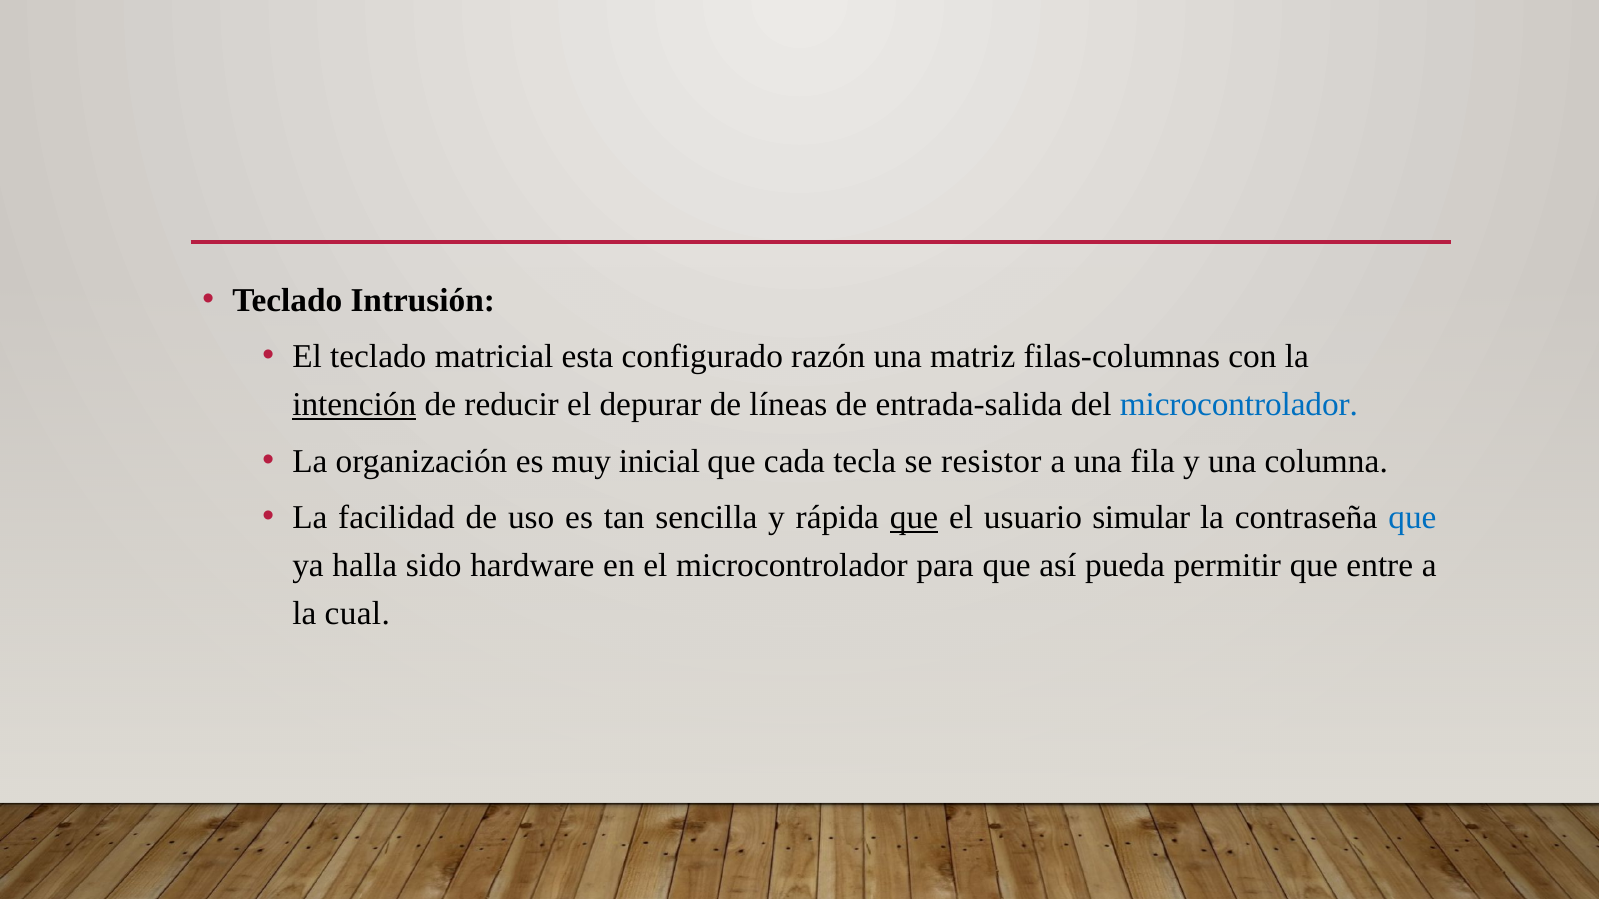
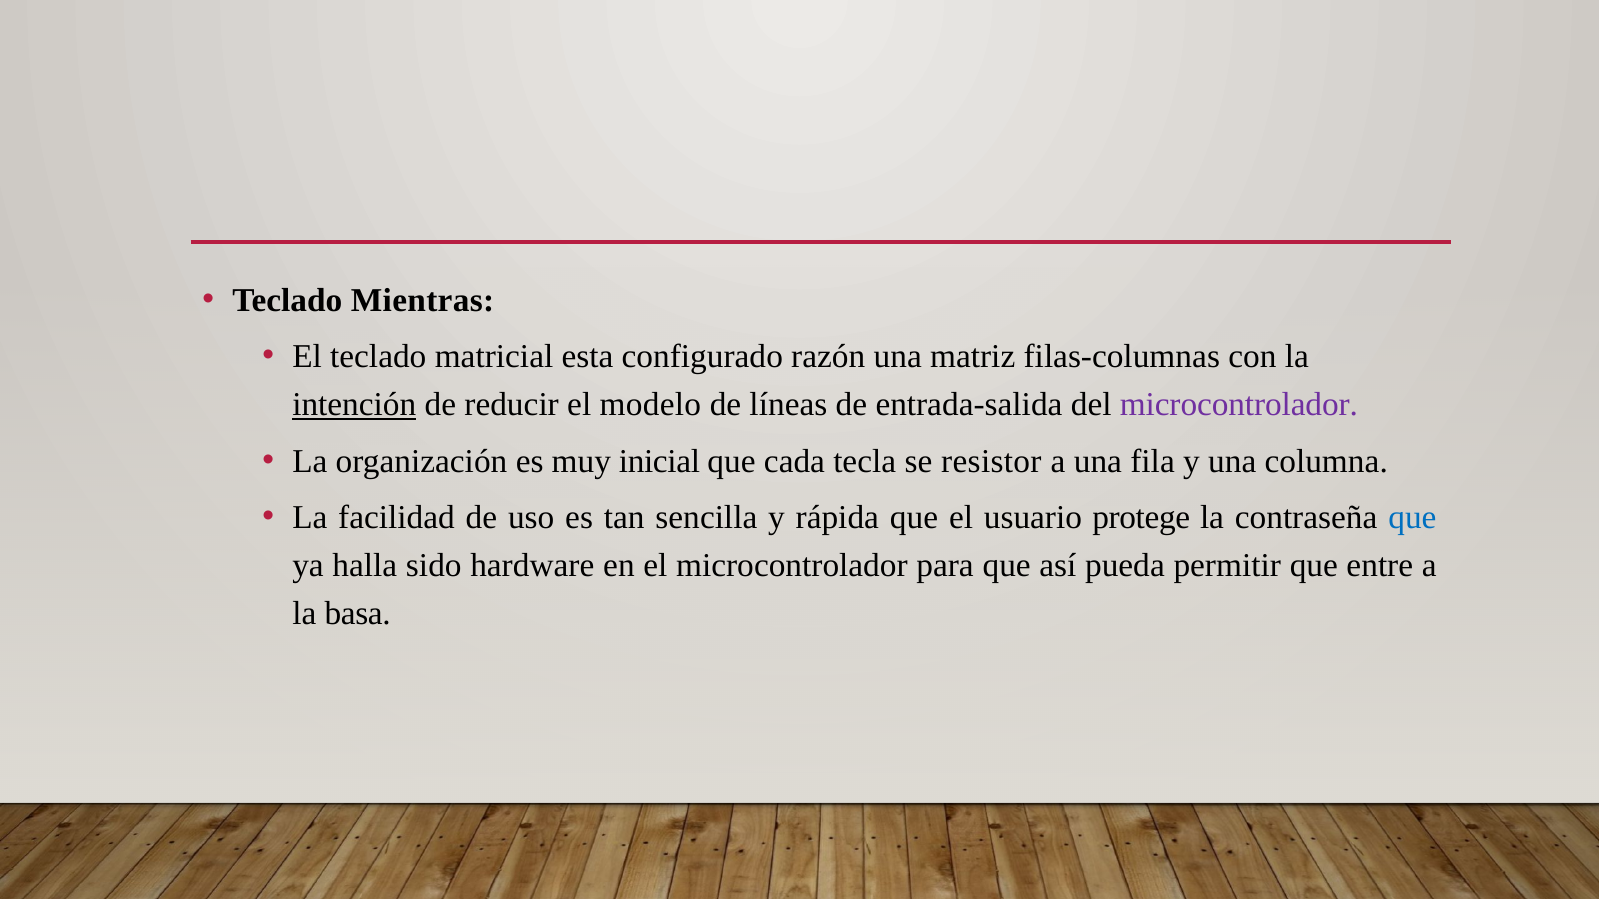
Intrusión: Intrusión -> Mientras (423, 301)
depurar: depurar -> modelo (650, 405)
microcontrolador colour: blue -> purple (1239, 405)
que underline: present -> none (914, 518)
simular: simular -> protege (1141, 518)
cual: cual -> basa (358, 614)
